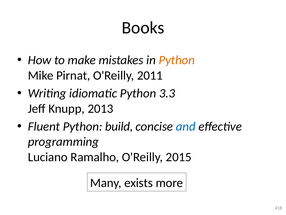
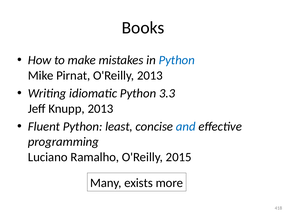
Python colour: orange -> blue (177, 60)
O'Reilly 2011: 2011 -> 2013 (150, 75)
build: build -> least (119, 126)
